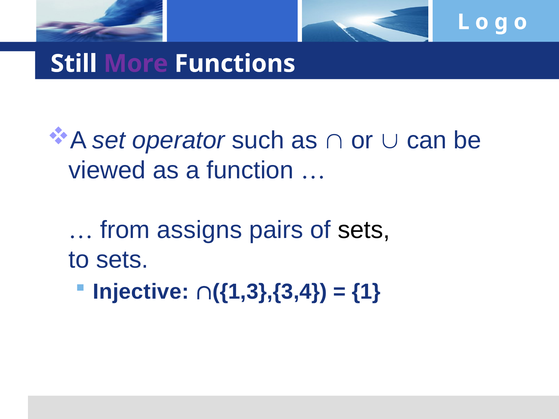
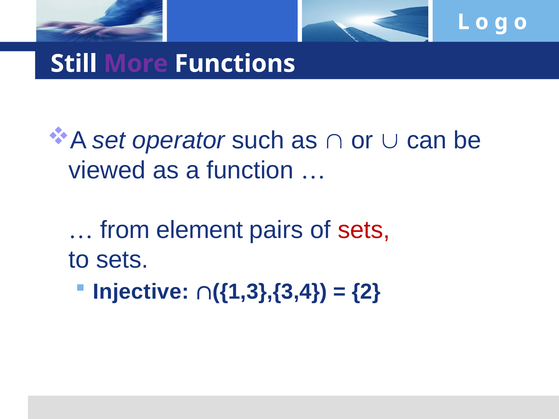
assigns: assigns -> element (200, 230)
sets colour: black -> red (364, 230)
1: 1 -> 2 (366, 292)
